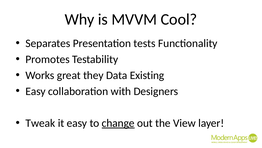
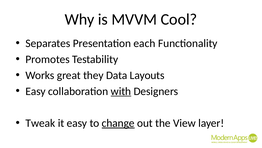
tests: tests -> each (144, 43)
Existing: Existing -> Layouts (147, 75)
with underline: none -> present (121, 91)
